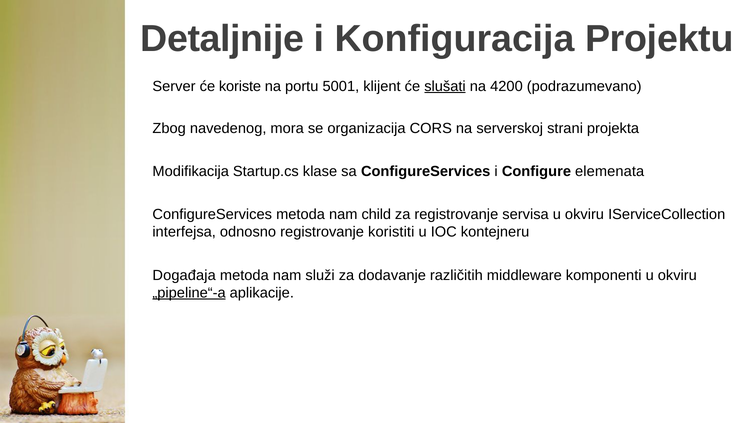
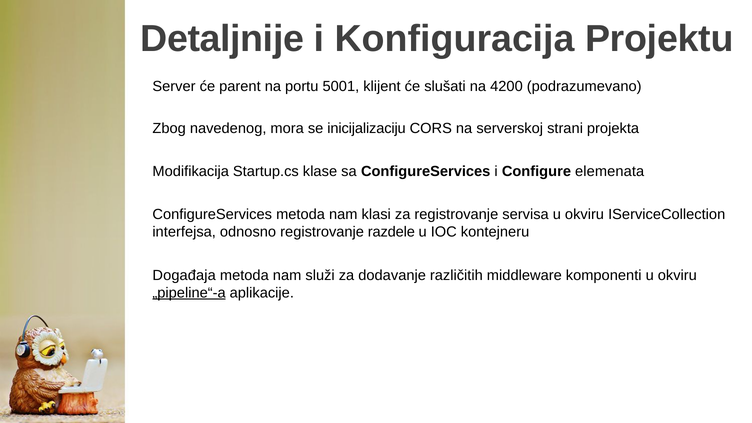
koriste: koriste -> parent (240, 86)
slušati underline: present -> none (445, 86)
organizacija: organizacija -> inicijalizaciju (367, 129)
child: child -> klasi (376, 215)
koristiti: koristiti -> razdele (391, 232)
